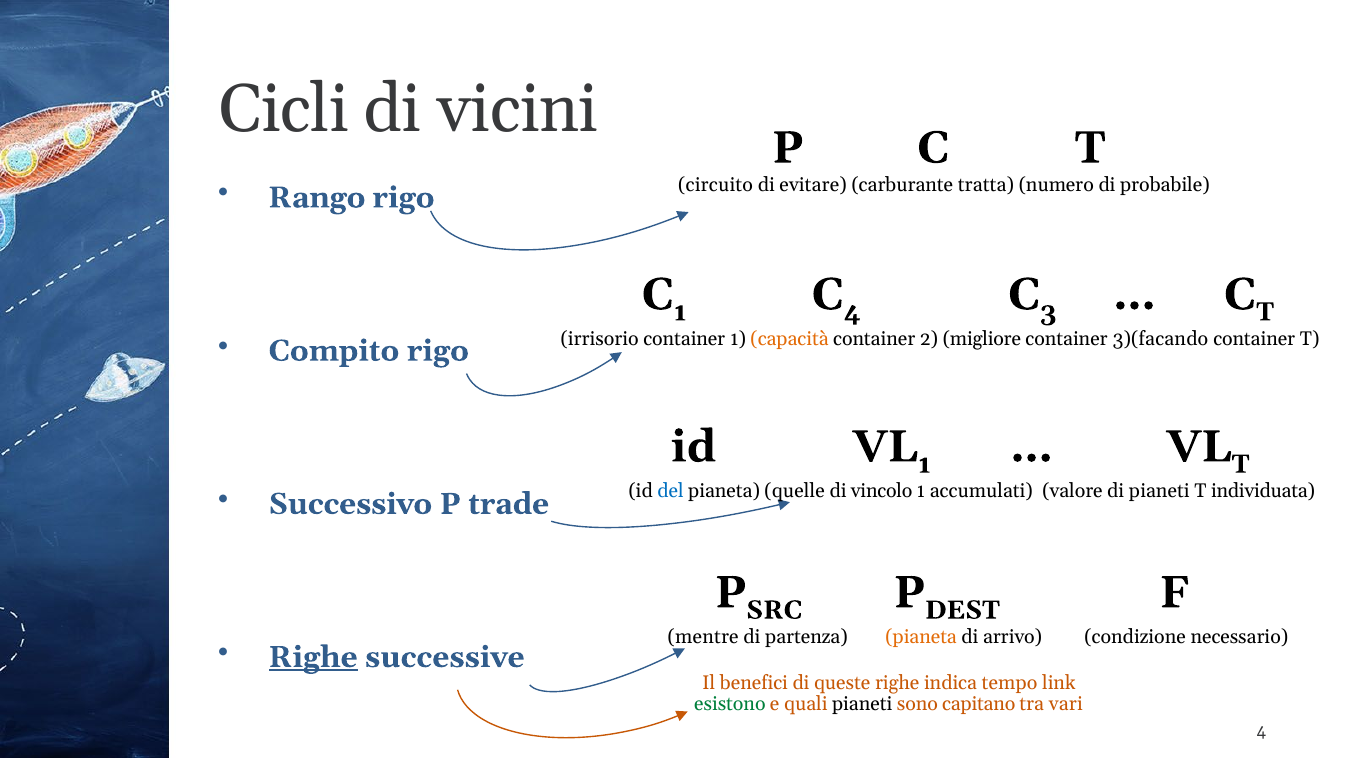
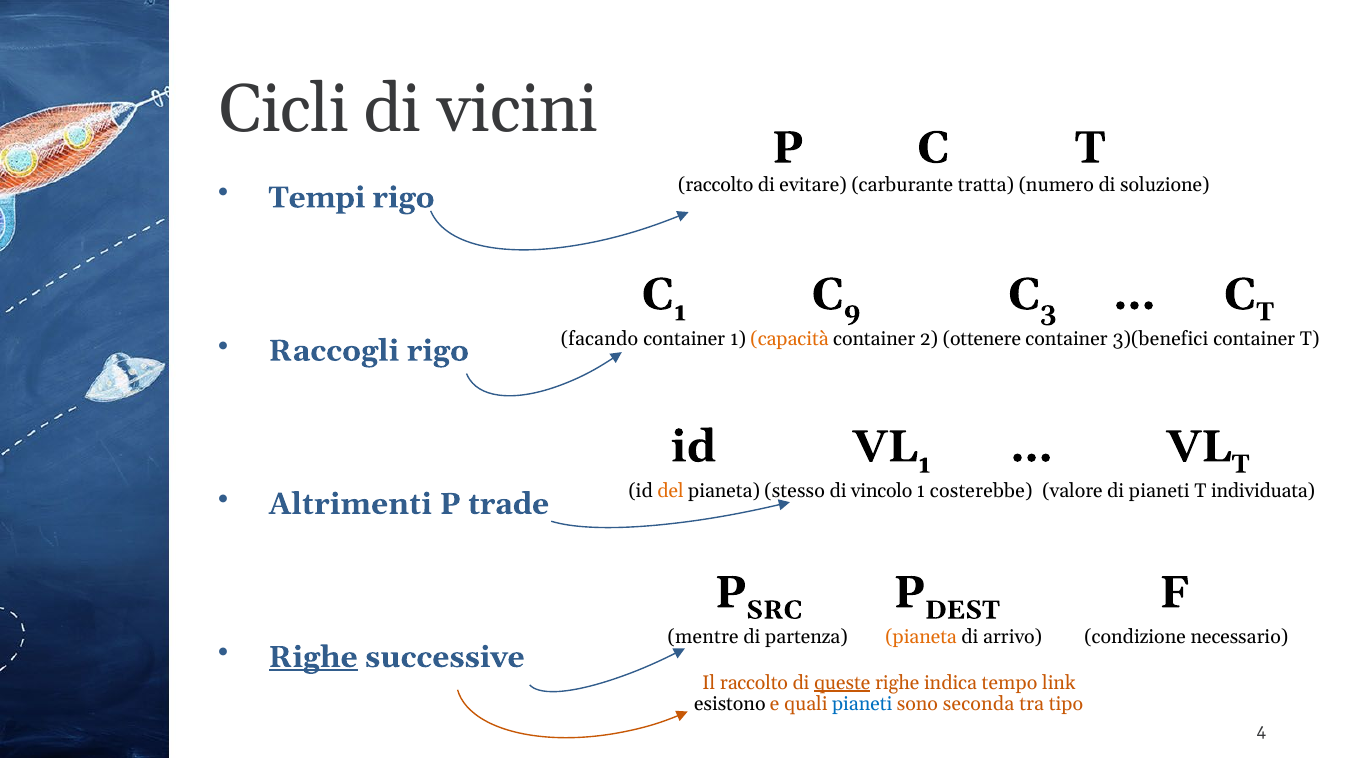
circuito: circuito -> raccolto (716, 185)
probabile: probabile -> soluzione (1165, 185)
Rango: Rango -> Tempi (317, 198)
C 4: 4 -> 9 (852, 312)
irrisorio: irrisorio -> facando (600, 339)
migliore: migliore -> ottenere (982, 339)
3)(facando: 3)(facando -> 3)(benefici (1160, 339)
Compito: Compito -> Raccogli (334, 351)
del colour: blue -> orange (671, 491)
quelle: quelle -> stesso (795, 491)
accumulati: accumulati -> costerebbe (981, 491)
Successivo: Successivo -> Altrimenti (350, 504)
Il benefici: benefici -> raccolto (754, 682)
queste underline: none -> present (842, 682)
esistono colour: green -> black (730, 704)
pianeti colour: black -> blue (862, 704)
capitano: capitano -> seconda (979, 704)
vari: vari -> tipo (1066, 704)
